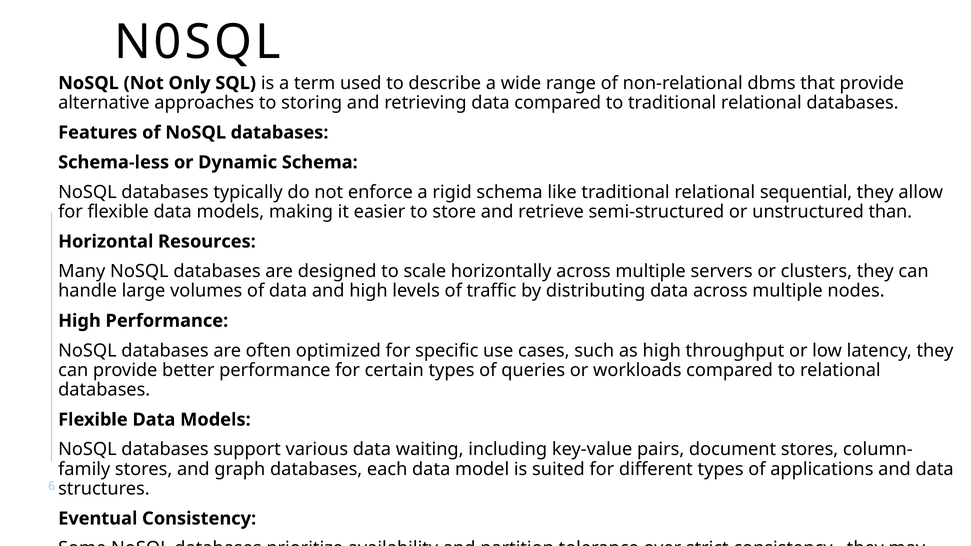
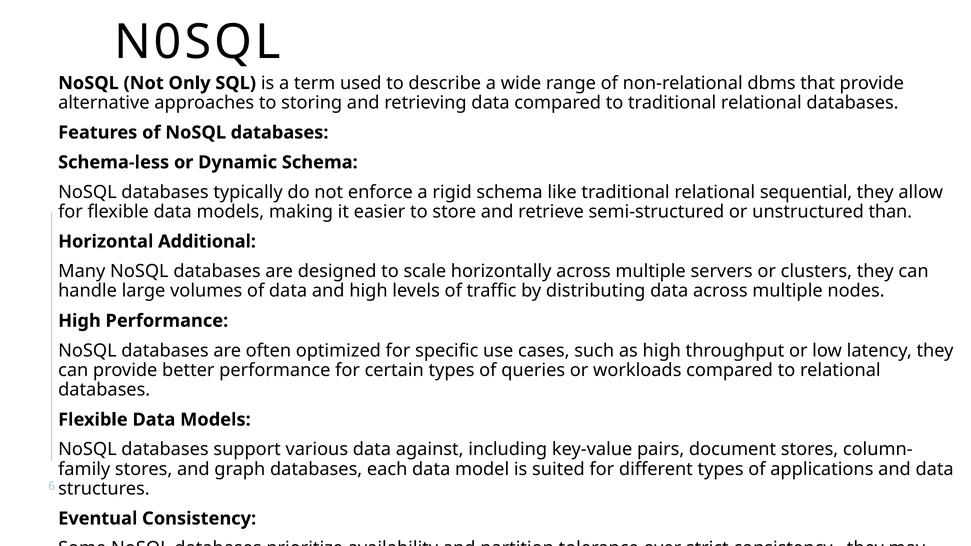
Resources: Resources -> Additional (207, 242)
waiting: waiting -> against (430, 450)
